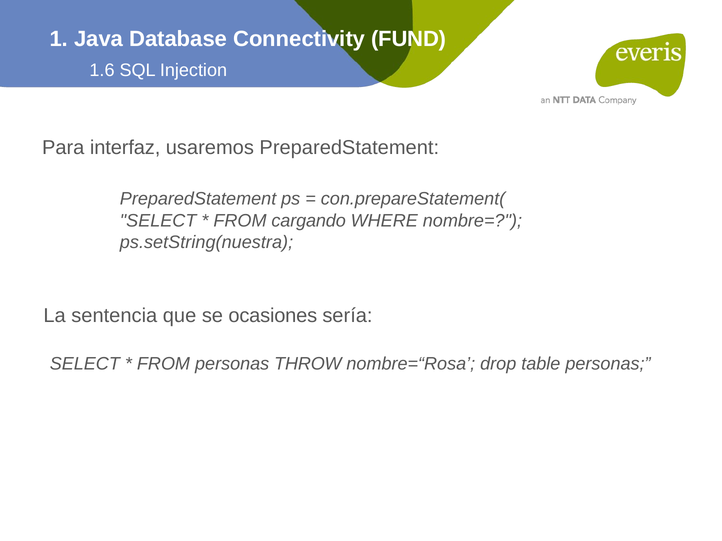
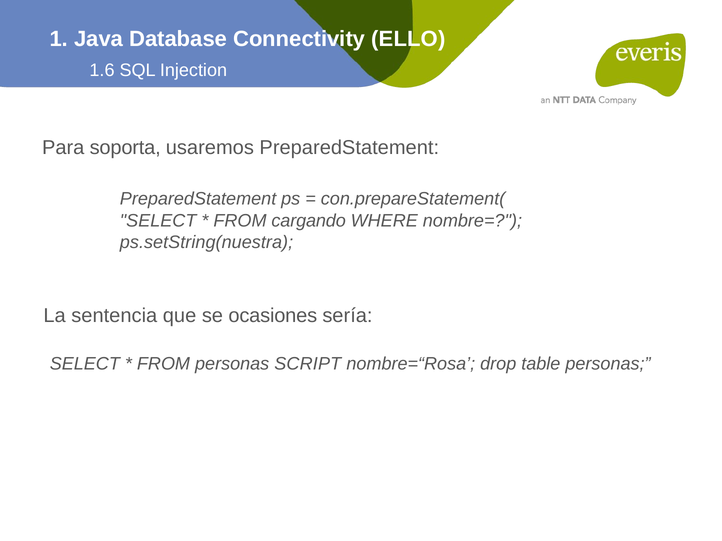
FUND: FUND -> ELLO (408, 39)
interfaz: interfaz -> soporta (125, 148)
THROW: THROW -> SCRIPT (308, 364)
